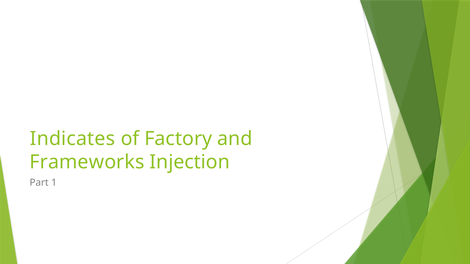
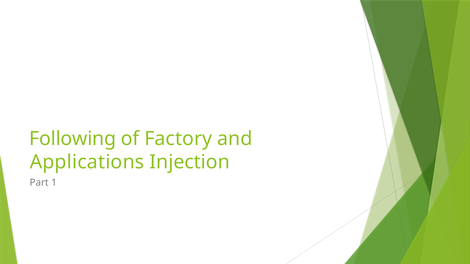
Indicates: Indicates -> Following (73, 139)
Frameworks: Frameworks -> Applications (87, 162)
